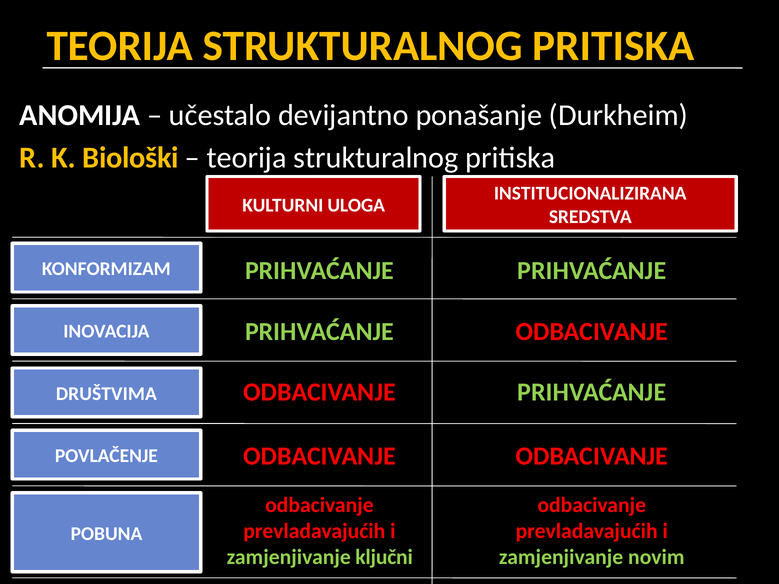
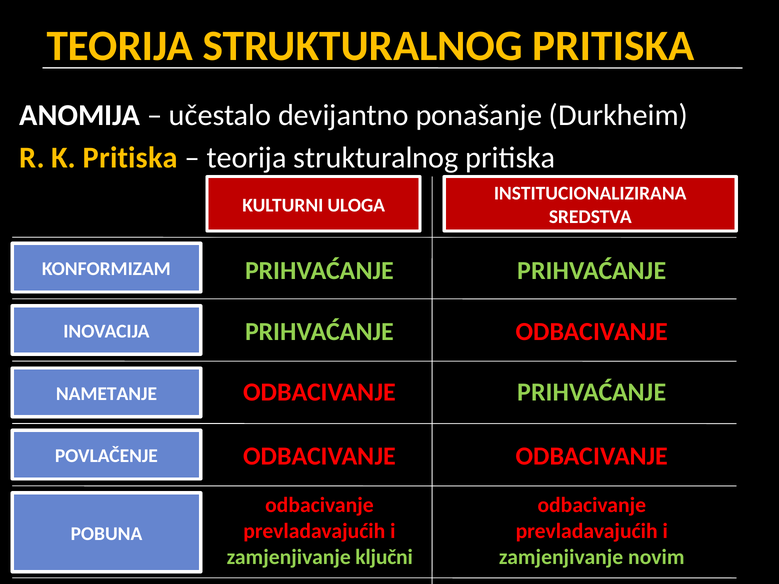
K Biološki: Biološki -> Pritiska (130, 158)
DRUŠTVIMA: DRUŠTVIMA -> NAMETANJE (106, 394)
